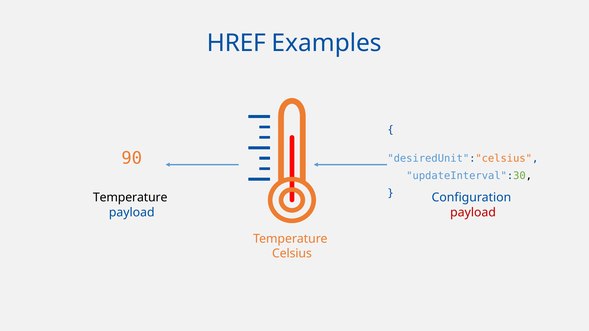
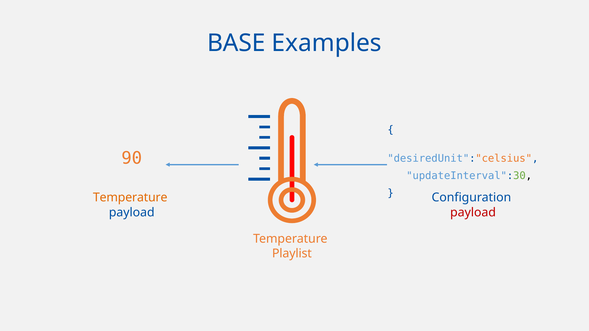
HREF: HREF -> BASE (236, 43)
Temperature colour: black -> orange (130, 198)
Celsius: Celsius -> Playlist (292, 254)
